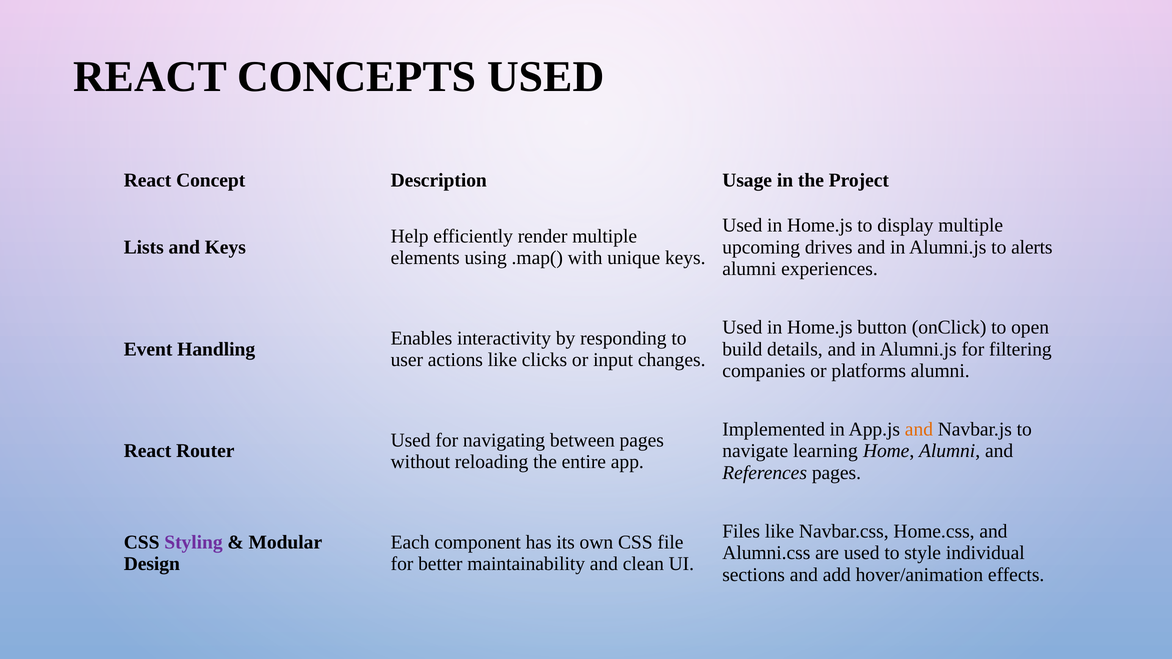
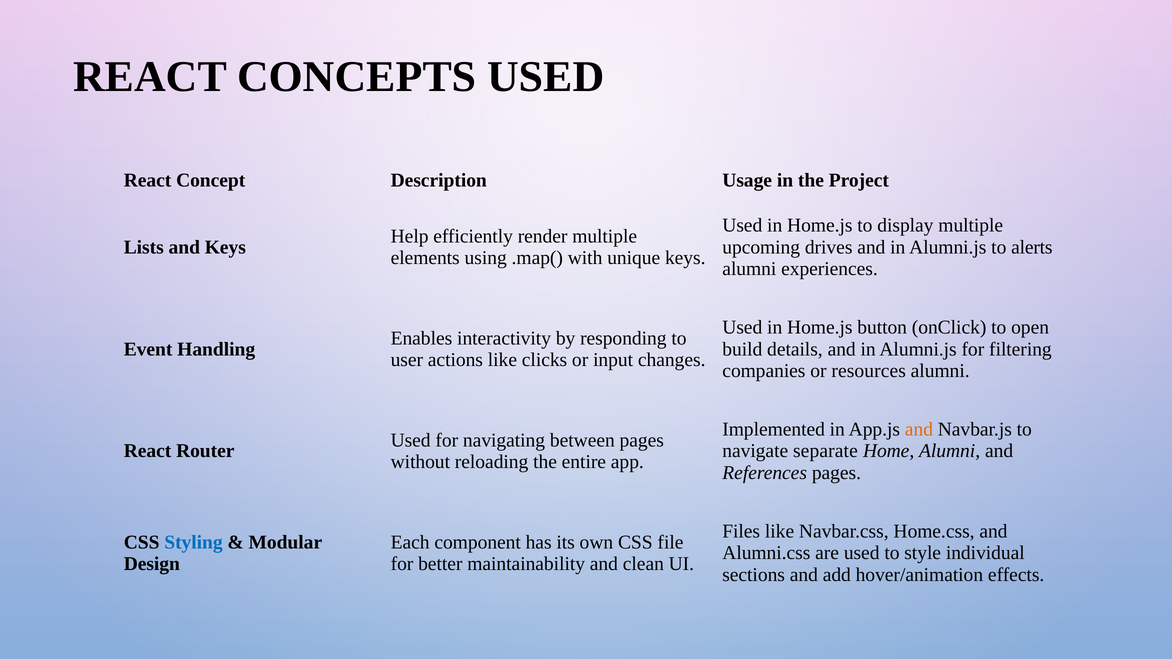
platforms: platforms -> resources (869, 371)
learning: learning -> separate (825, 451)
Styling colour: purple -> blue (193, 542)
